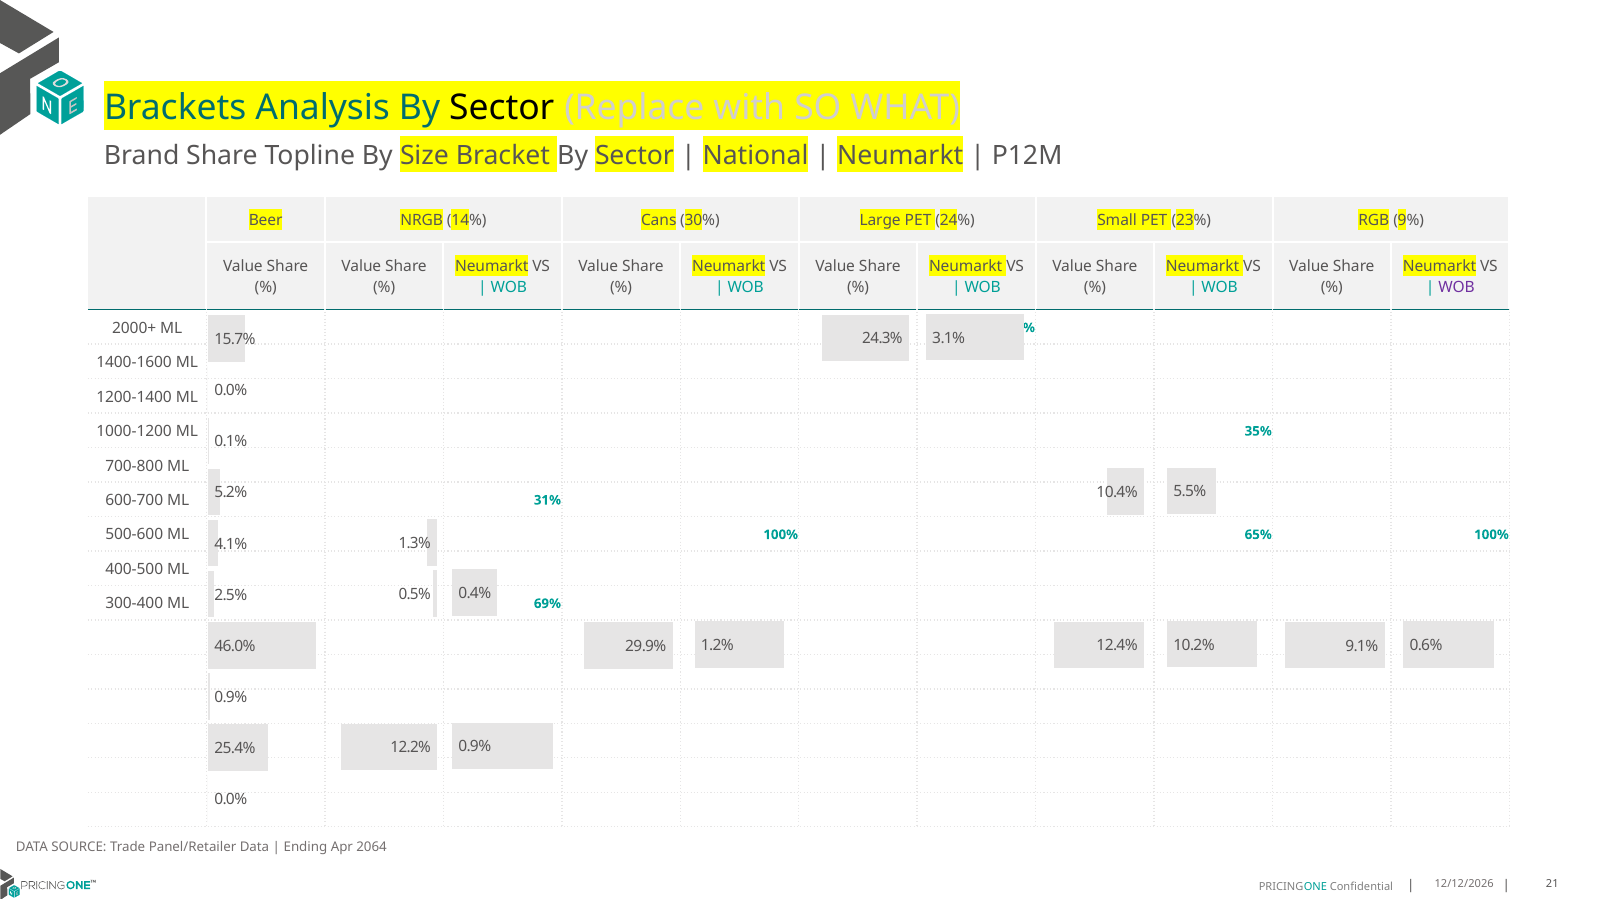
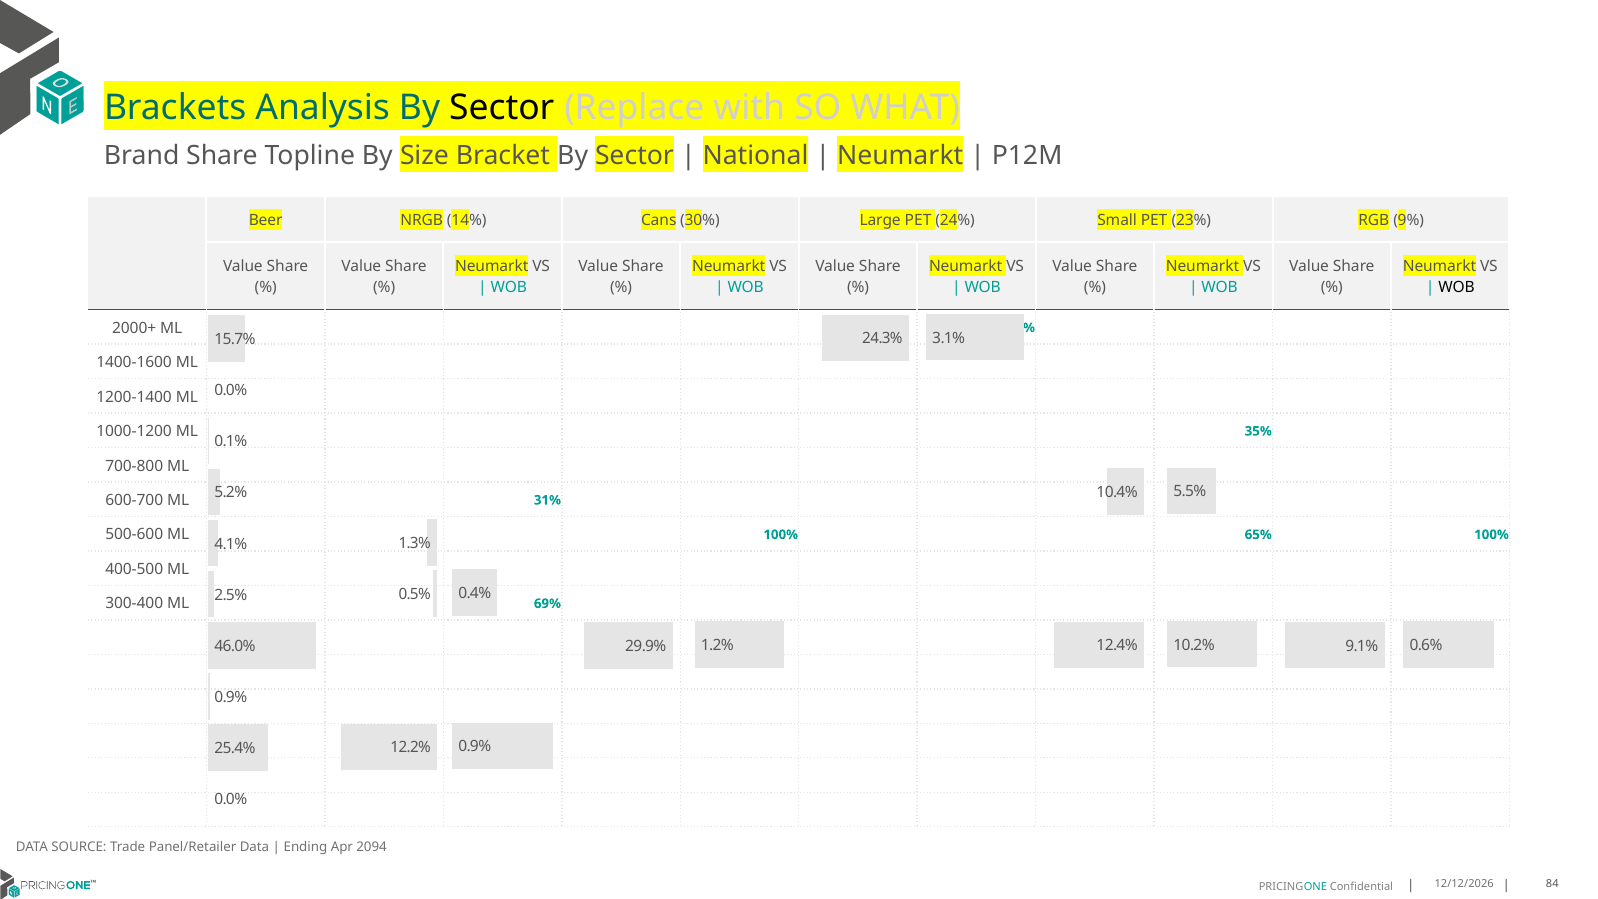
WOB colour: purple -> black (1457, 287)
2064: 2064 -> 2094 (372, 847)
21: 21 -> 84 (1552, 884)
